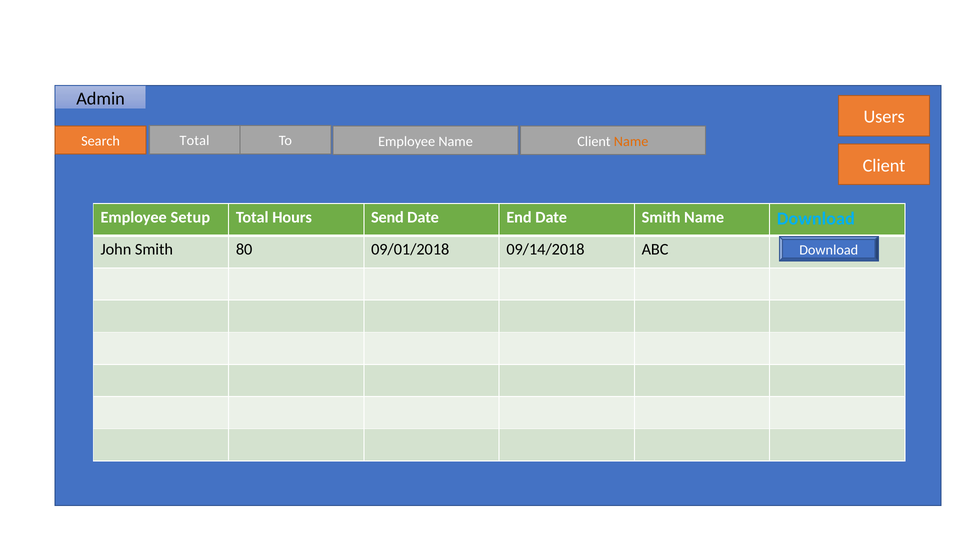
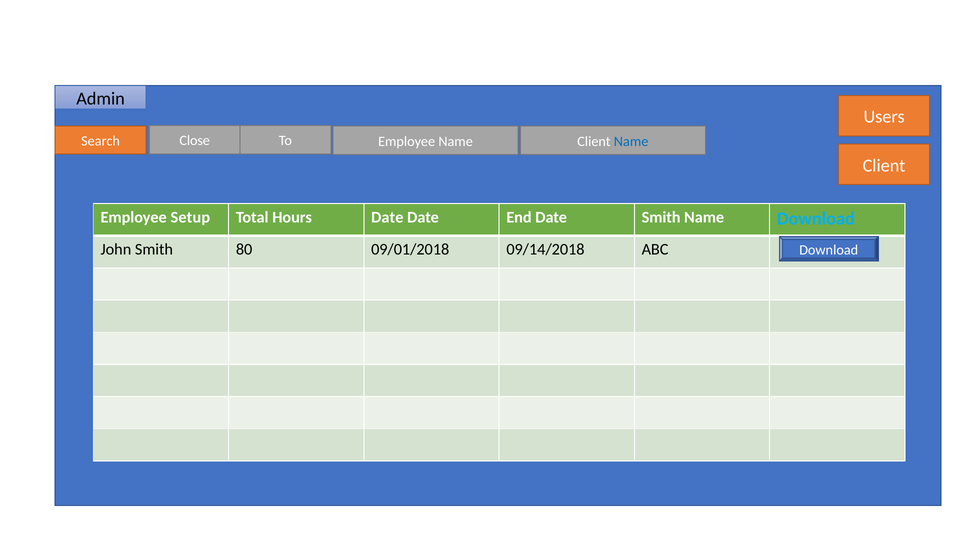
Search Total: Total -> Close (195, 141)
Name colour: orange -> blue (631, 141)
Hours Send: Send -> Date (387, 217)
